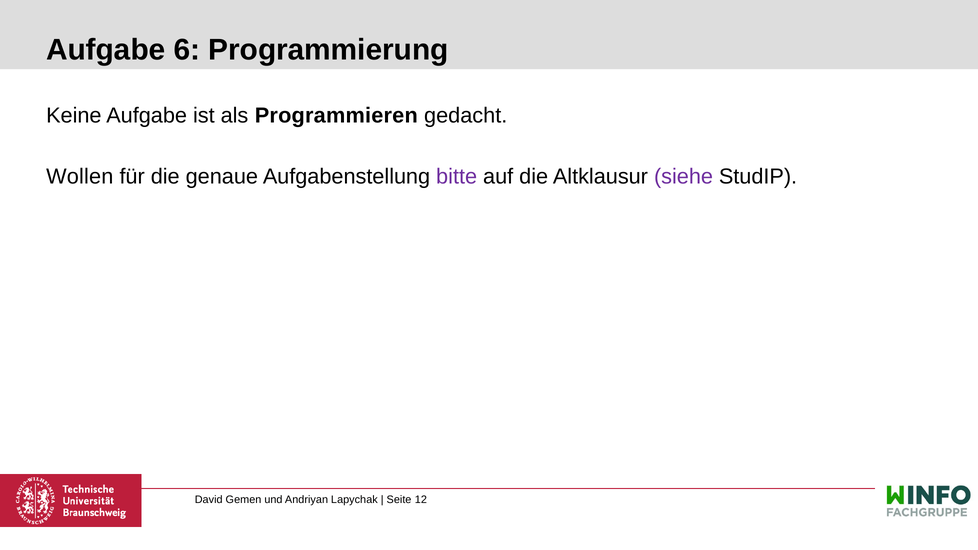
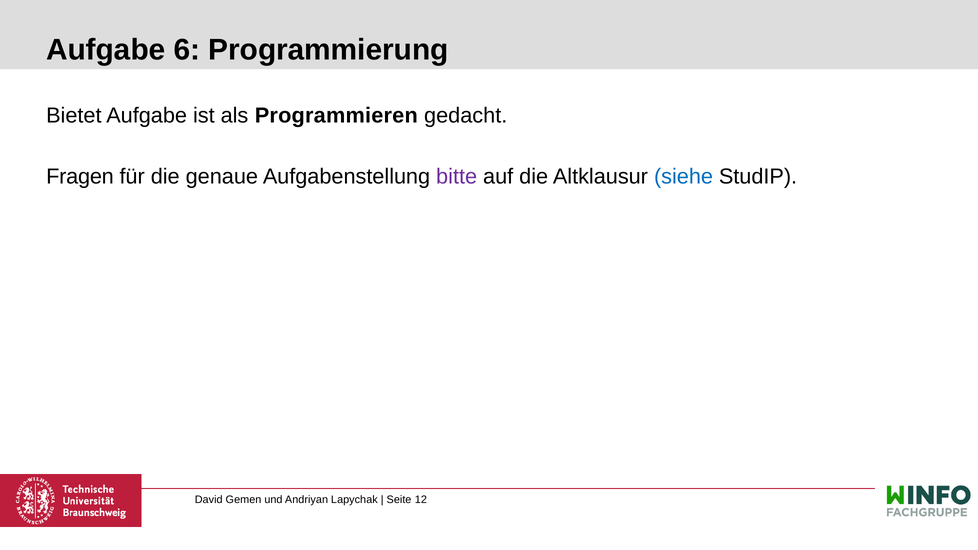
Keine: Keine -> Bietet (74, 116)
Wollen: Wollen -> Fragen (80, 176)
siehe colour: purple -> blue (684, 176)
